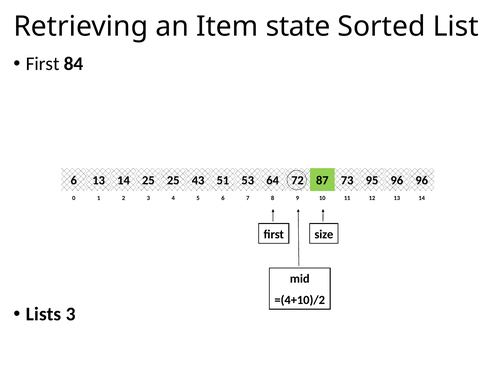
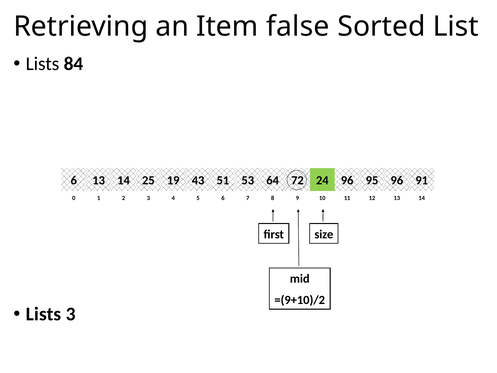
state: state -> false (298, 26)
First: First -> Lists (43, 64)
25 25: 25 -> 19 (173, 180)
87: 87 -> 24 (322, 180)
72 73: 73 -> 96 (347, 180)
95 96: 96 -> 91 (422, 180)
=(4+10)/2: =(4+10)/2 -> =(9+10)/2 (300, 300)
